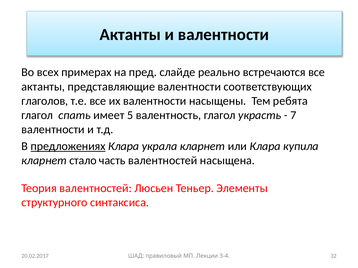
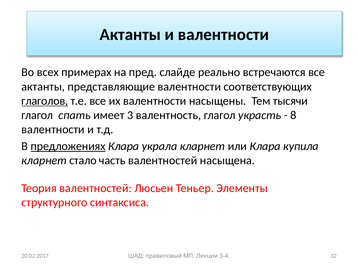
глаголов underline: none -> present (45, 101)
ребята: ребята -> тысячи (290, 101)
5: 5 -> 3 (130, 115)
7: 7 -> 8 (293, 115)
